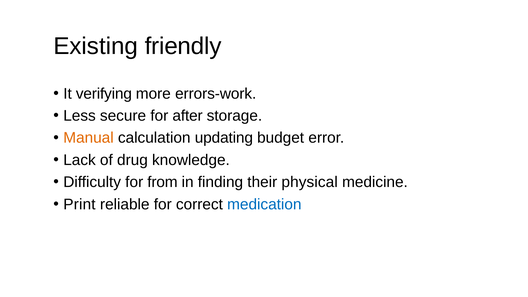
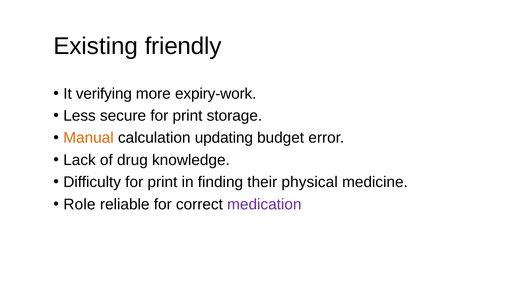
errors-work: errors-work -> expiry-work (216, 94)
secure for after: after -> print (187, 116)
Difficulty for from: from -> print (162, 182)
Print: Print -> Role (79, 204)
medication colour: blue -> purple (264, 204)
